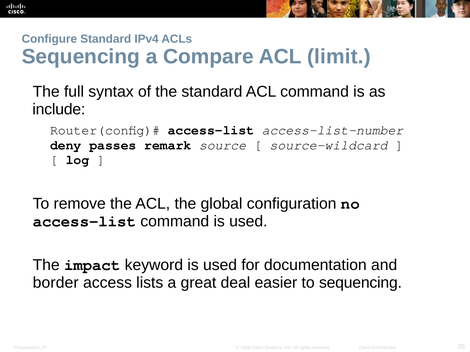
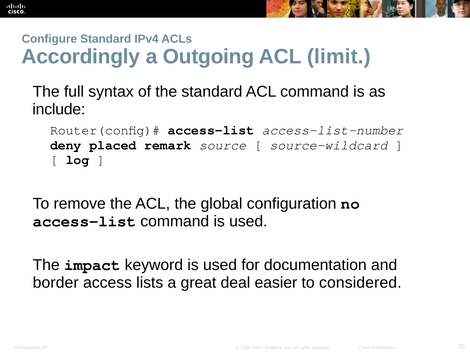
Sequencing: Sequencing -> Accordingly (81, 57)
Compare: Compare -> Outgoing (209, 57)
passes: passes -> placed (113, 145)
to sequencing: sequencing -> considered (360, 283)
